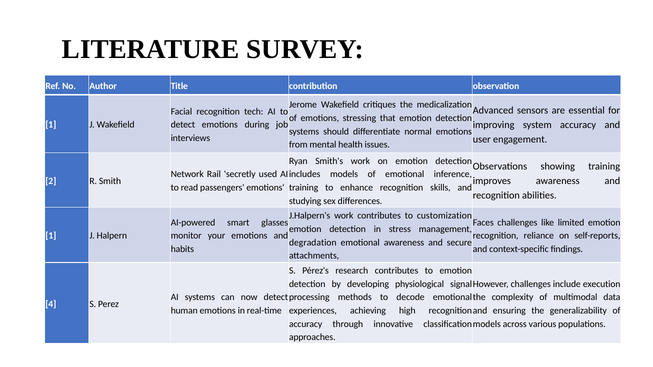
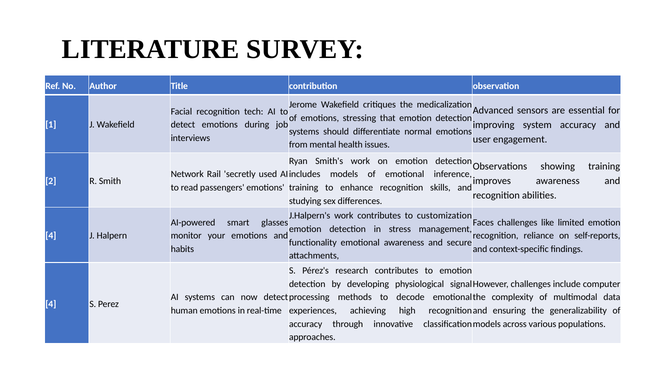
1: 1 -> 4 (51, 236)
degradation: degradation -> functionality (313, 243)
execution: execution -> computer (602, 284)
